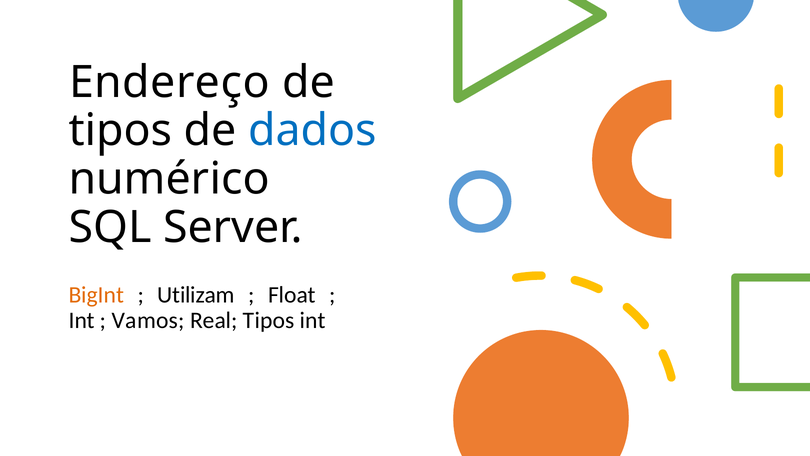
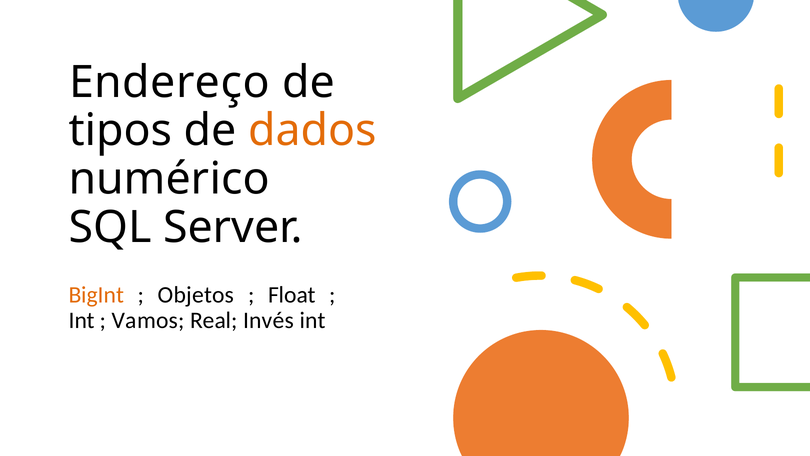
dados colour: blue -> orange (313, 131)
Utilizam: Utilizam -> Objetos (196, 295)
Real Tipos: Tipos -> Invés (269, 320)
